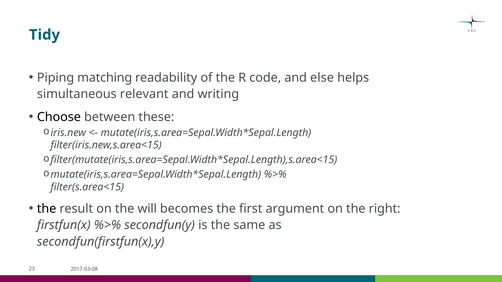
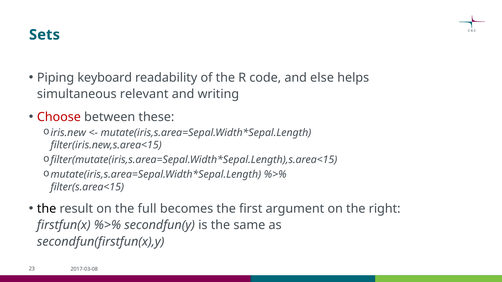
Tidy: Tidy -> Sets (44, 35)
matching: matching -> keyboard (105, 78)
Choose colour: black -> red (59, 117)
will: will -> full (147, 209)
